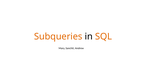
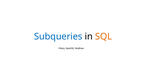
Subqueries colour: orange -> blue (58, 36)
